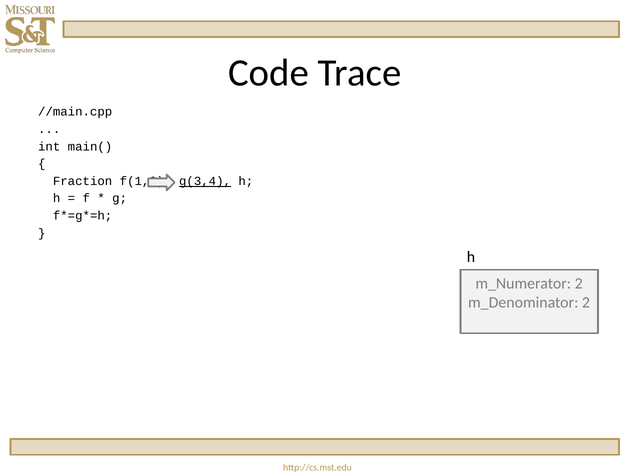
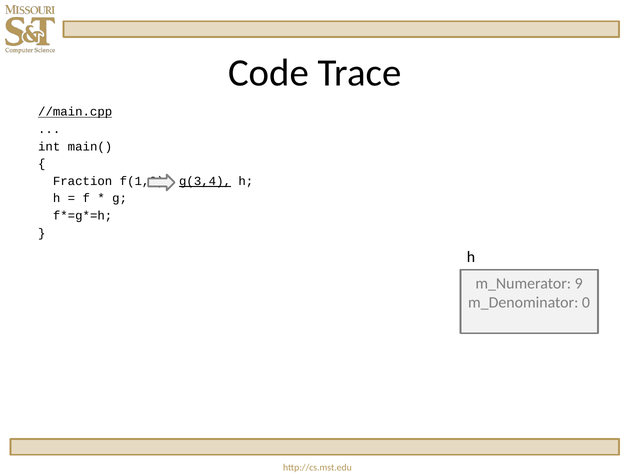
//main.cpp underline: none -> present (75, 112)
m_Numerator 2: 2 -> 9 (579, 284)
m_Denominator 2: 2 -> 0 (586, 303)
